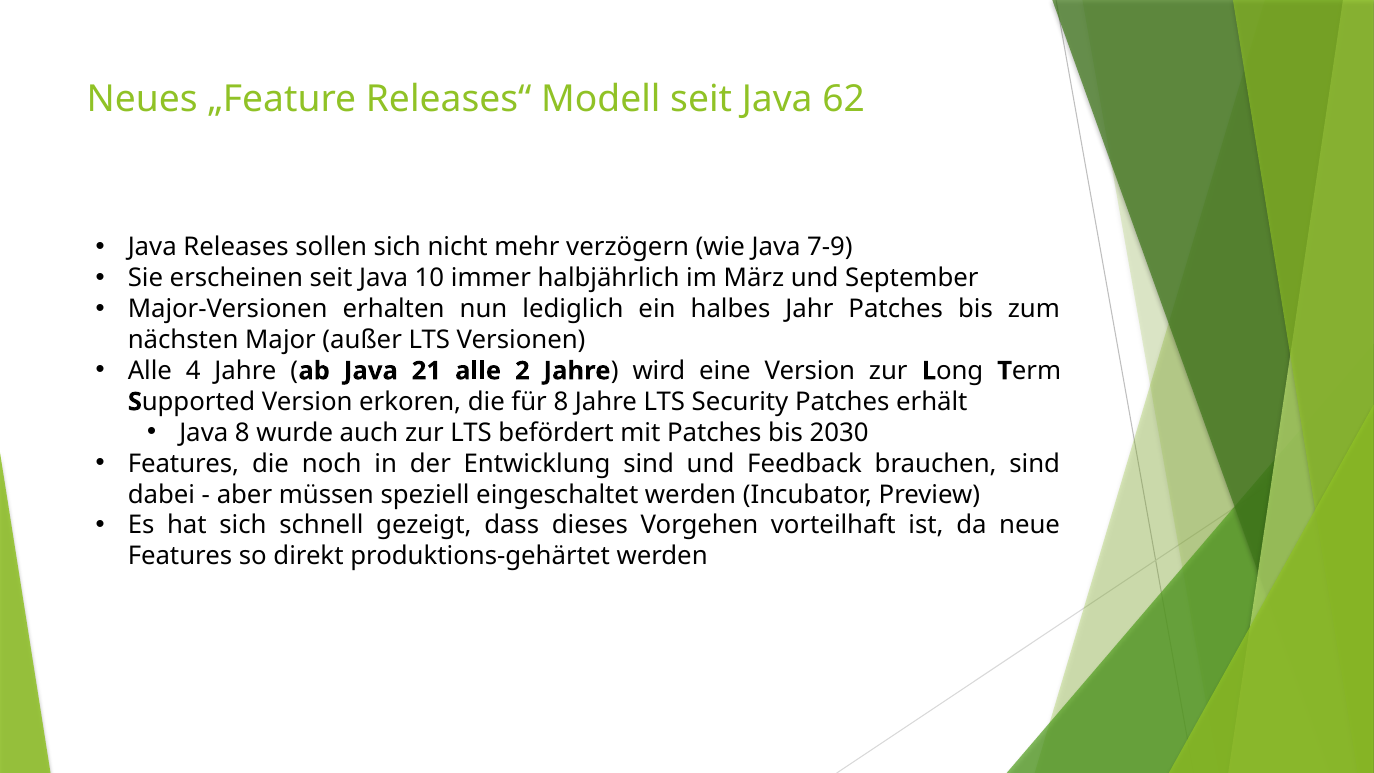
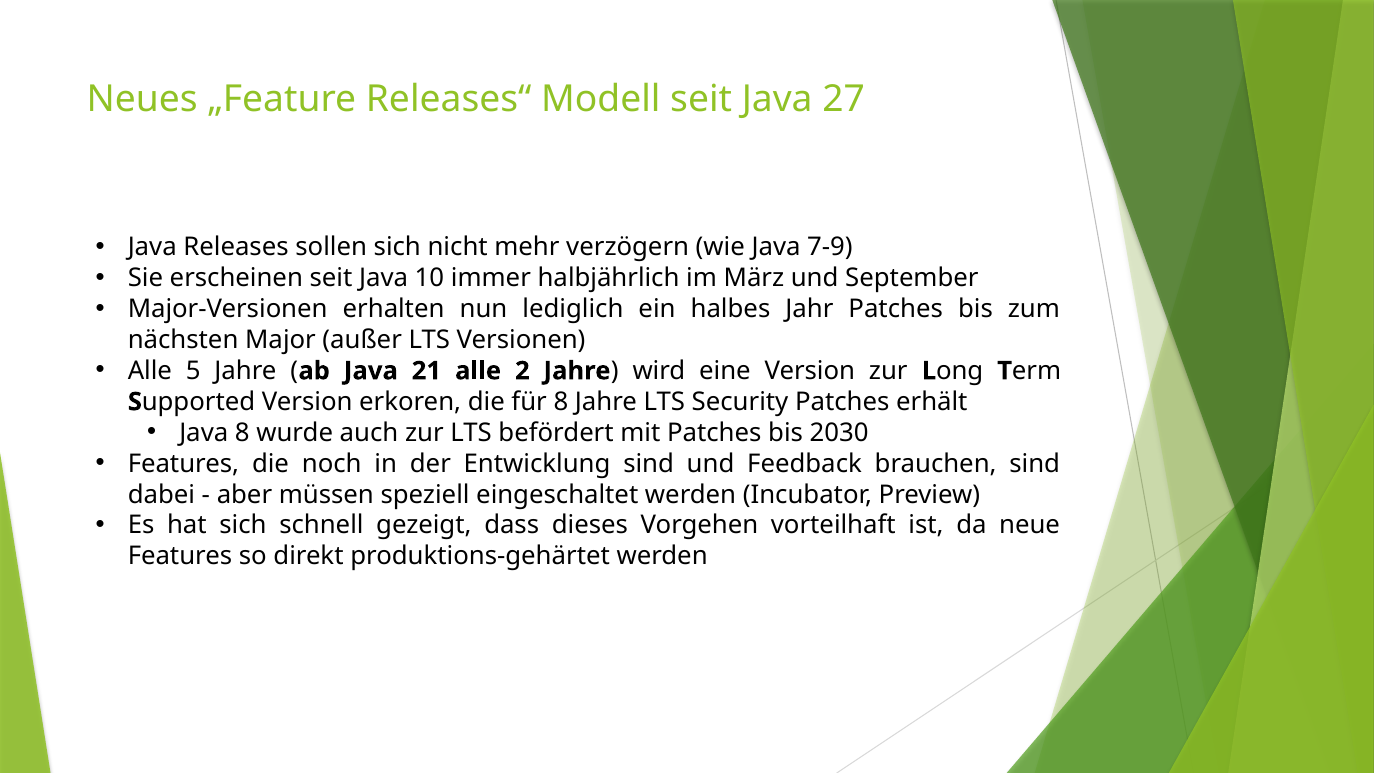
62: 62 -> 27 (844, 99)
4: 4 -> 5 (193, 371)
